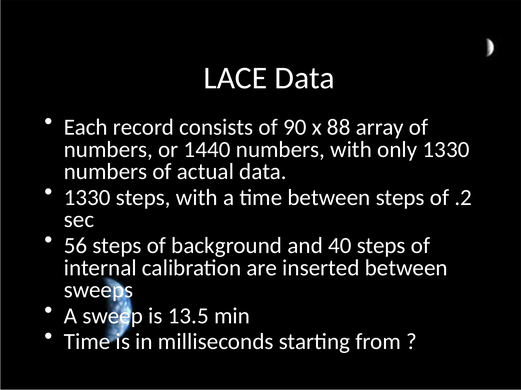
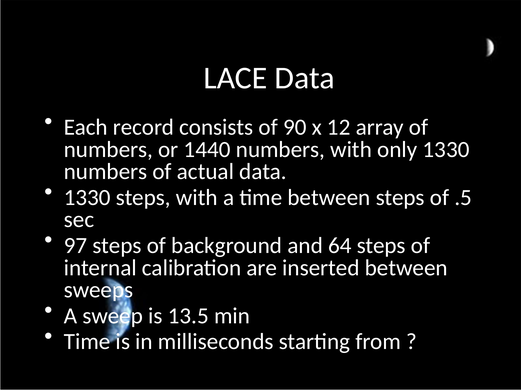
88: 88 -> 12 (339, 127)
.2: .2 -> .5 (463, 198)
56: 56 -> 97 (76, 246)
40: 40 -> 64 (340, 246)
